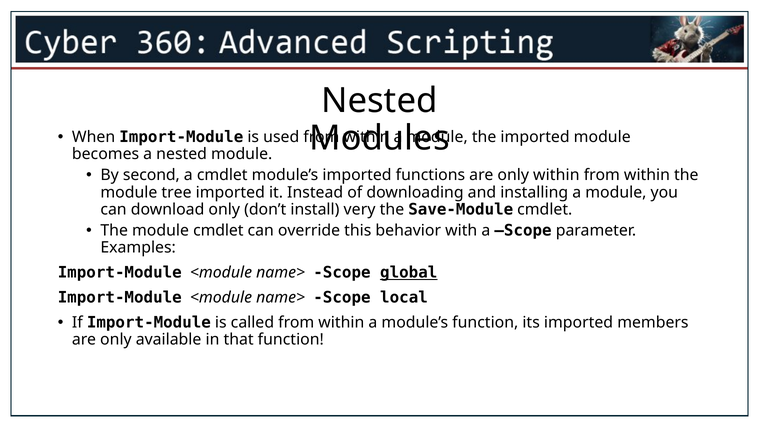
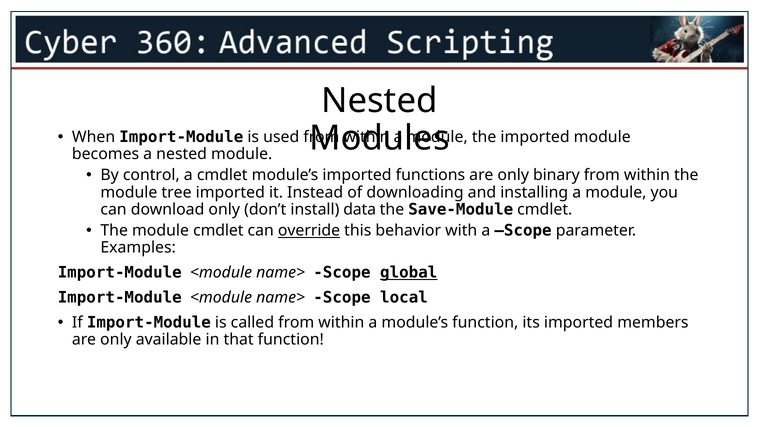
second: second -> control (151, 175)
only within: within -> binary (556, 175)
very: very -> data (360, 209)
override underline: none -> present (309, 230)
